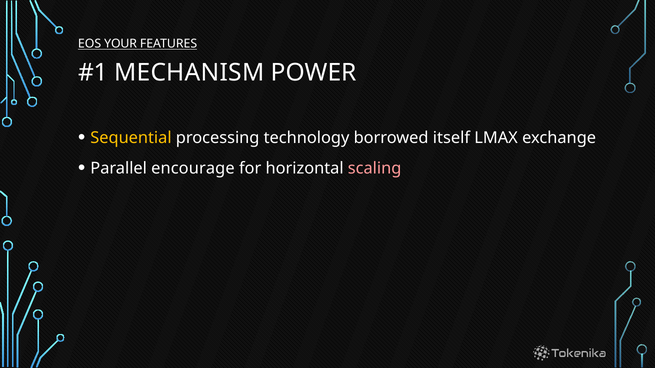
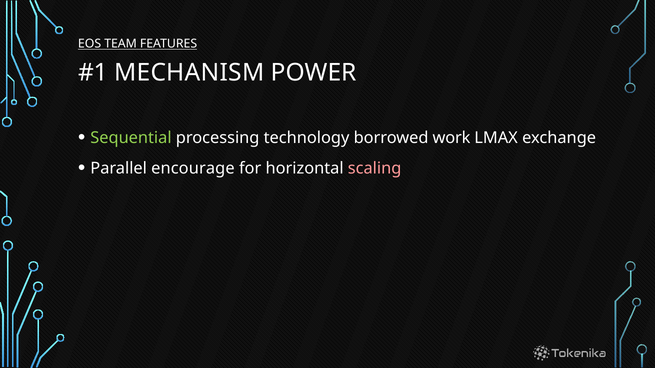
YOUR: YOUR -> TEAM (121, 44)
Sequential colour: yellow -> light green (131, 138)
itself: itself -> work (452, 138)
